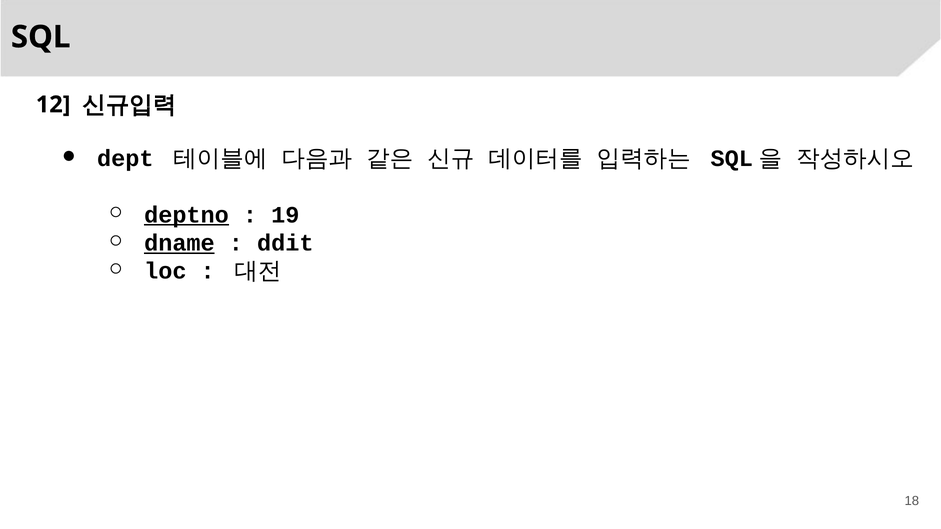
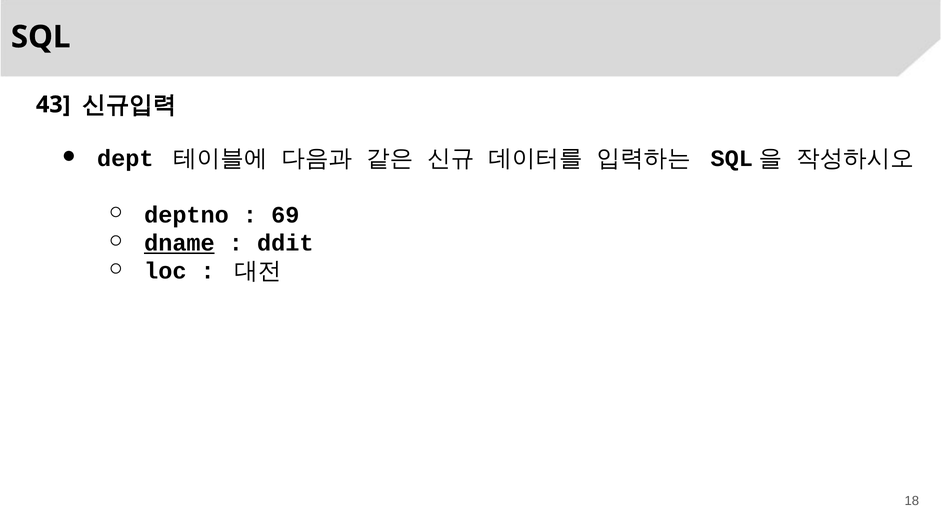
12: 12 -> 43 (53, 105)
deptno underline: present -> none (186, 215)
19: 19 -> 69 (285, 215)
